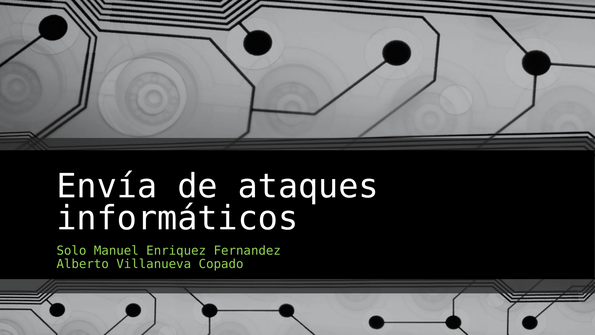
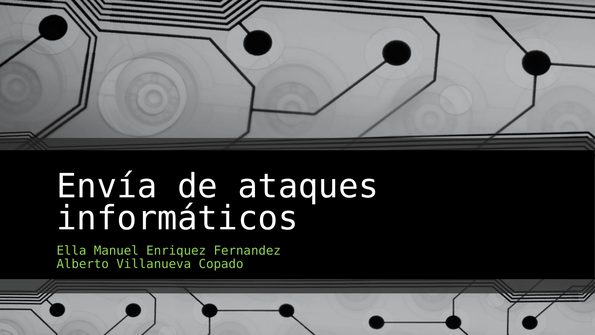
Solo: Solo -> Ella (71, 251)
